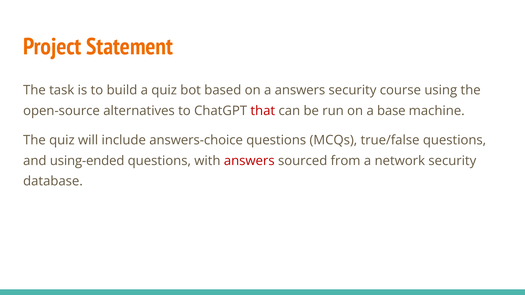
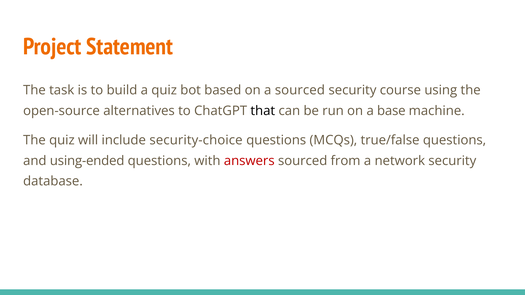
a answers: answers -> sourced (300, 90)
that colour: red -> black (263, 111)
answers-choice: answers-choice -> security-choice (196, 140)
